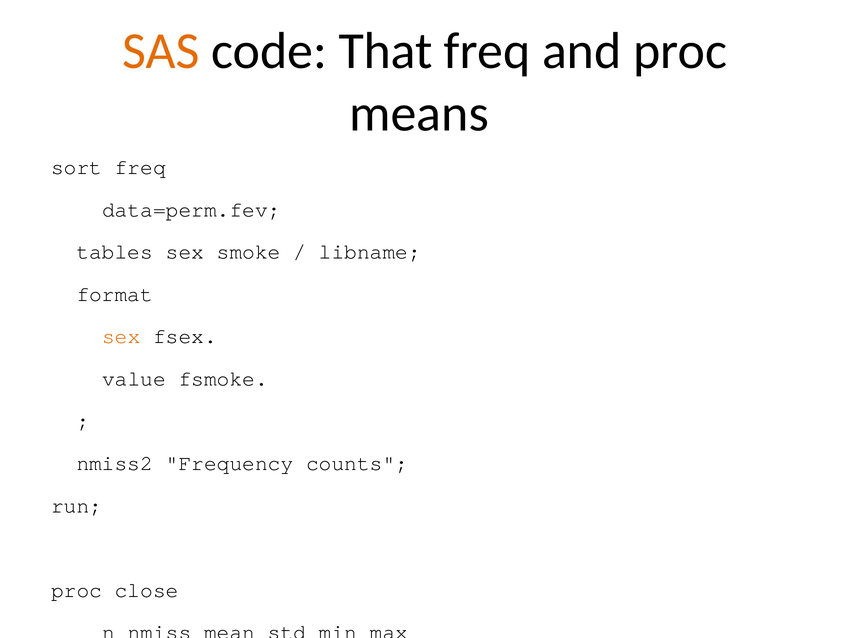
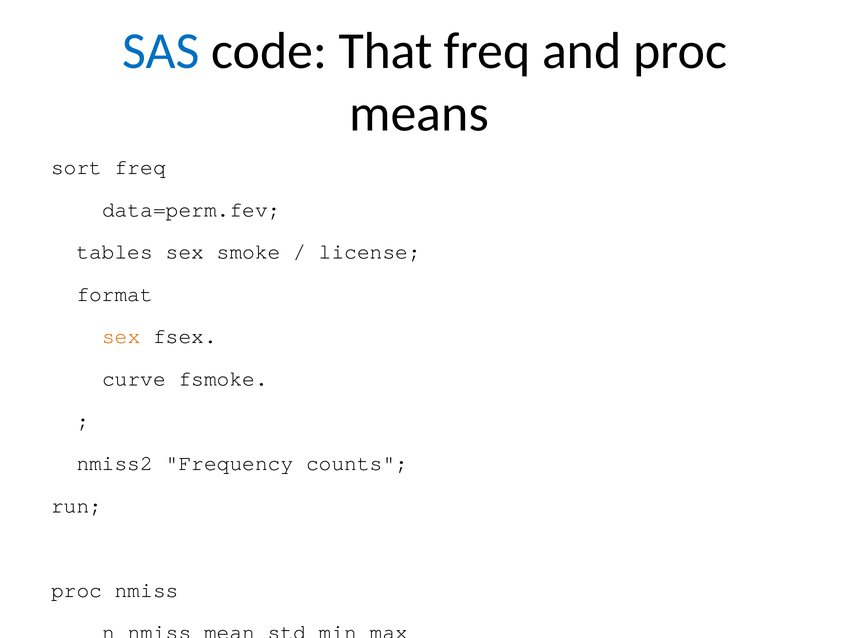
SAS colour: orange -> blue (161, 51)
libname: libname -> license (370, 252)
value: value -> curve (134, 378)
proc close: close -> nmiss (147, 590)
